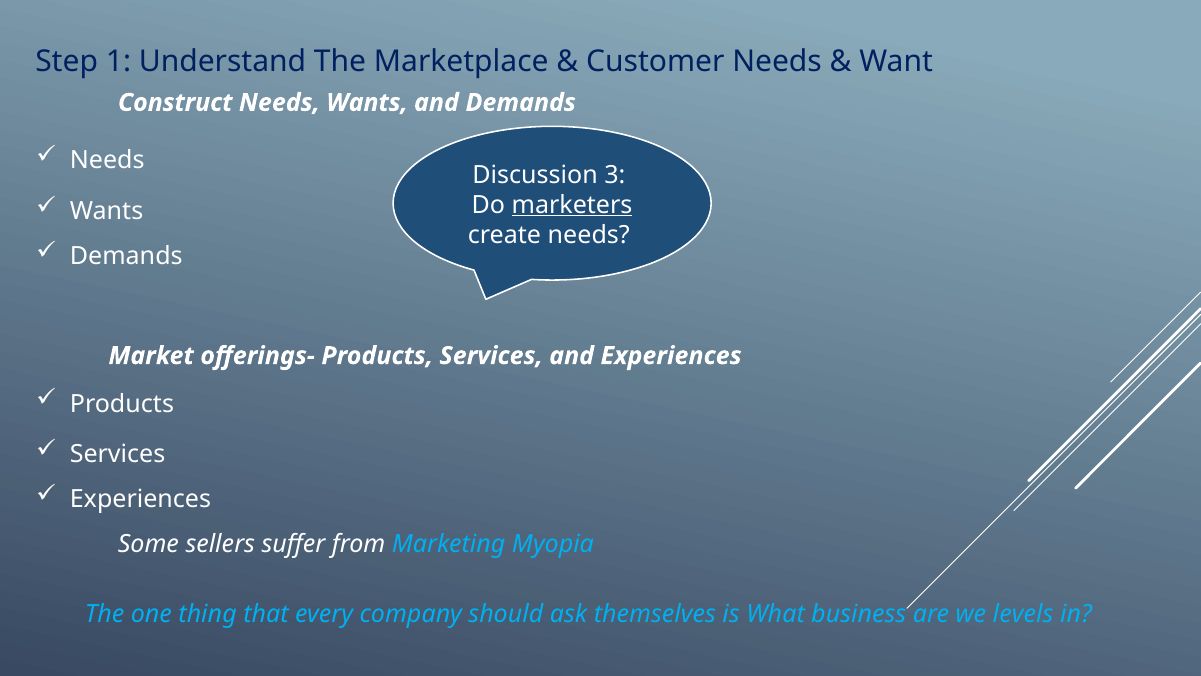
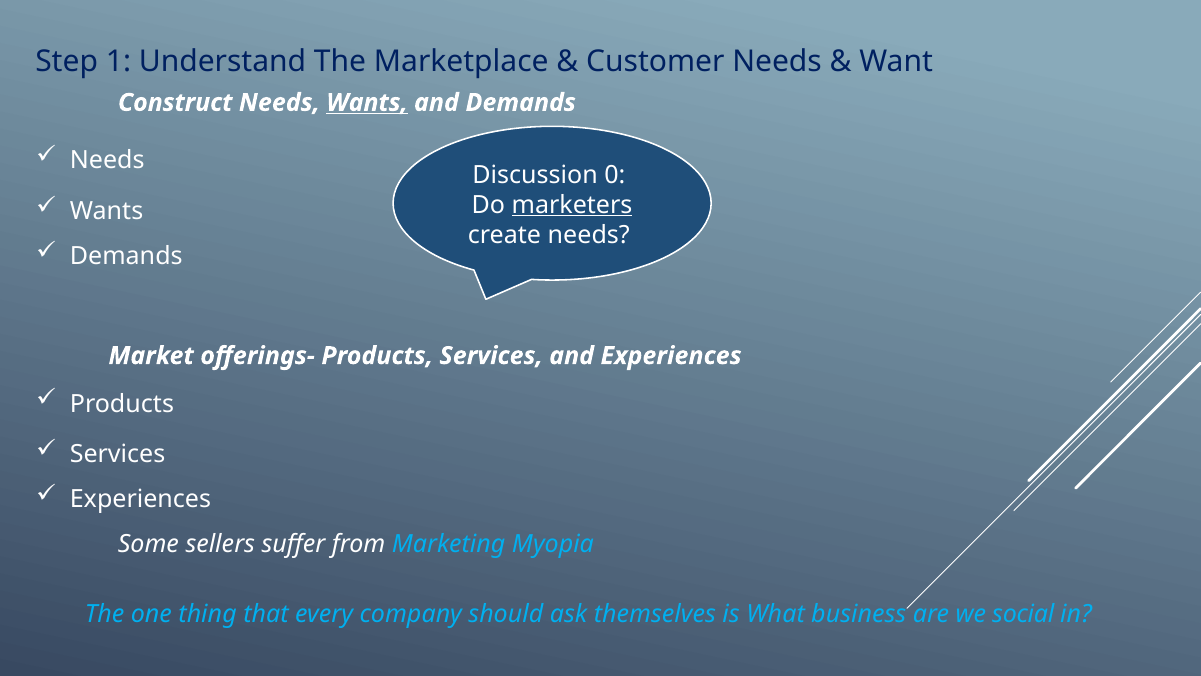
Wants underline: none -> present (367, 103)
3: 3 -> 0 (615, 175)
levels: levels -> social (1023, 614)
